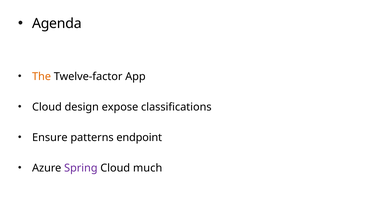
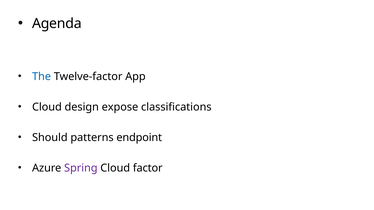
The colour: orange -> blue (42, 77)
Ensure: Ensure -> Should (50, 138)
much: much -> factor (148, 168)
